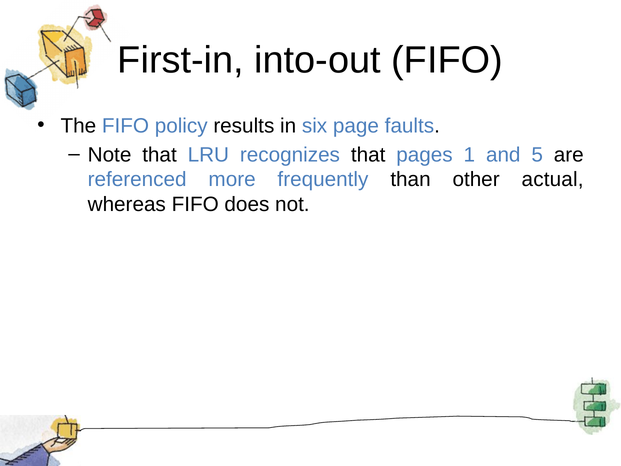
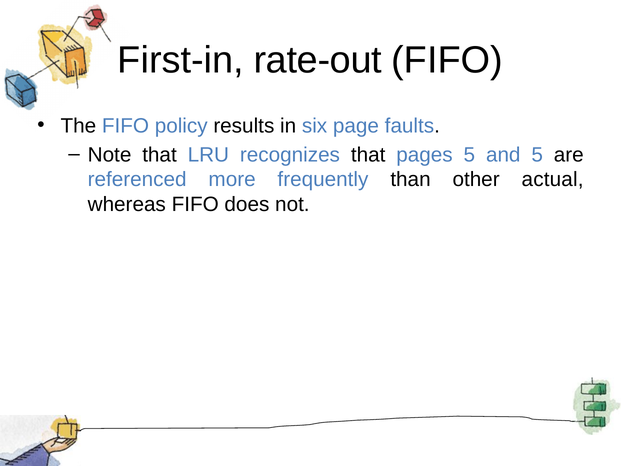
into-out: into-out -> rate-out (318, 60)
pages 1: 1 -> 5 (469, 155)
